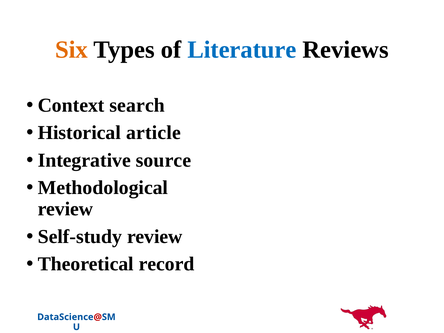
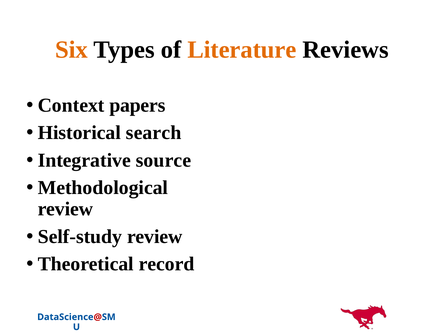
Literature colour: blue -> orange (242, 50)
search: search -> papers (137, 105)
article: article -> search (154, 133)
